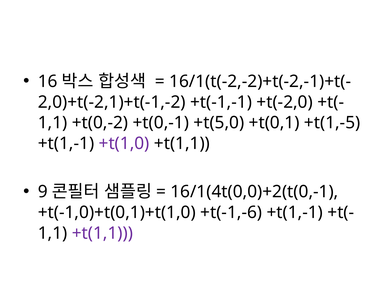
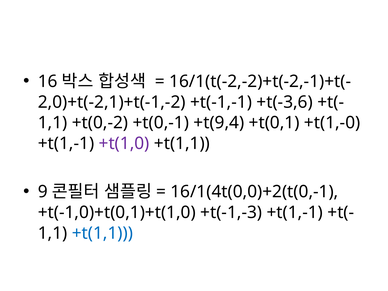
+t(-2,0: +t(-2,0 -> +t(-3,6 (285, 102)
+t(5,0: +t(5,0 -> +t(9,4 (219, 123)
+t(1,-5: +t(1,-5 -> +t(1,-0 (332, 123)
+t(-1,-6: +t(-1,-6 -> +t(-1,-3 (231, 212)
+t(1,1 colour: purple -> blue (102, 233)
